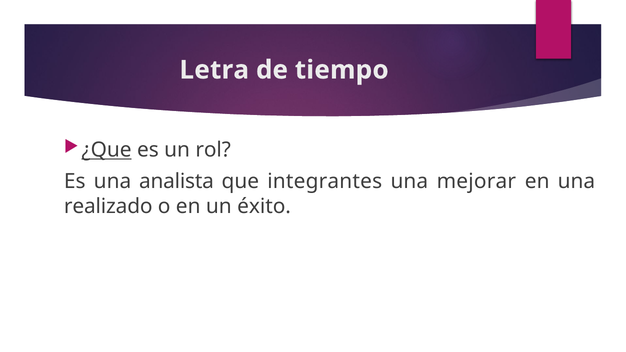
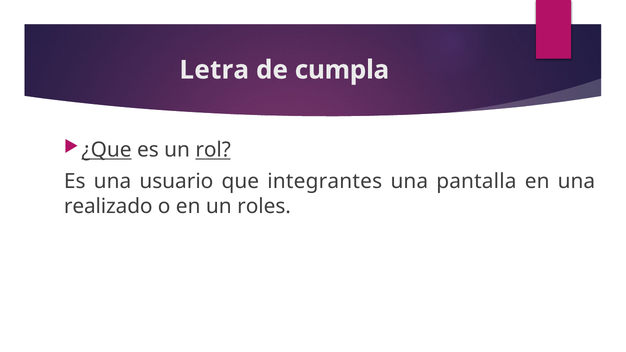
tiempo: tiempo -> cumpla (342, 70)
rol underline: none -> present (213, 150)
analista: analista -> usuario (176, 182)
mejorar: mejorar -> pantalla (476, 182)
éxito: éxito -> roles (264, 207)
